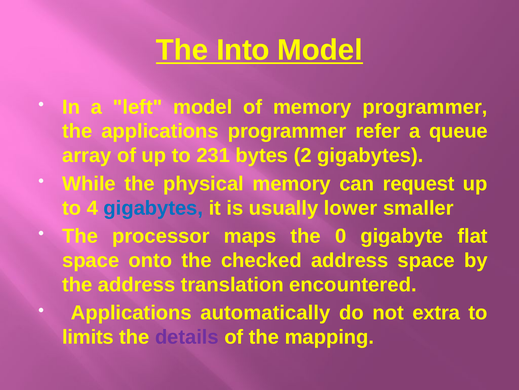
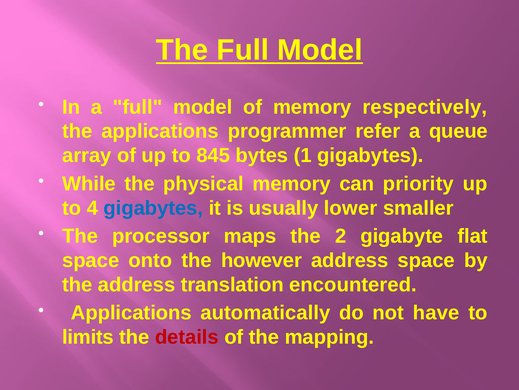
The Into: Into -> Full (243, 50)
a left: left -> full (138, 107)
memory programmer: programmer -> respectively (425, 107)
231: 231 -> 845 (213, 155)
2: 2 -> 1 (303, 155)
request: request -> priority (418, 183)
0: 0 -> 2 (341, 236)
checked: checked -> however (261, 260)
extra: extra -> have (436, 312)
details colour: purple -> red (187, 337)
